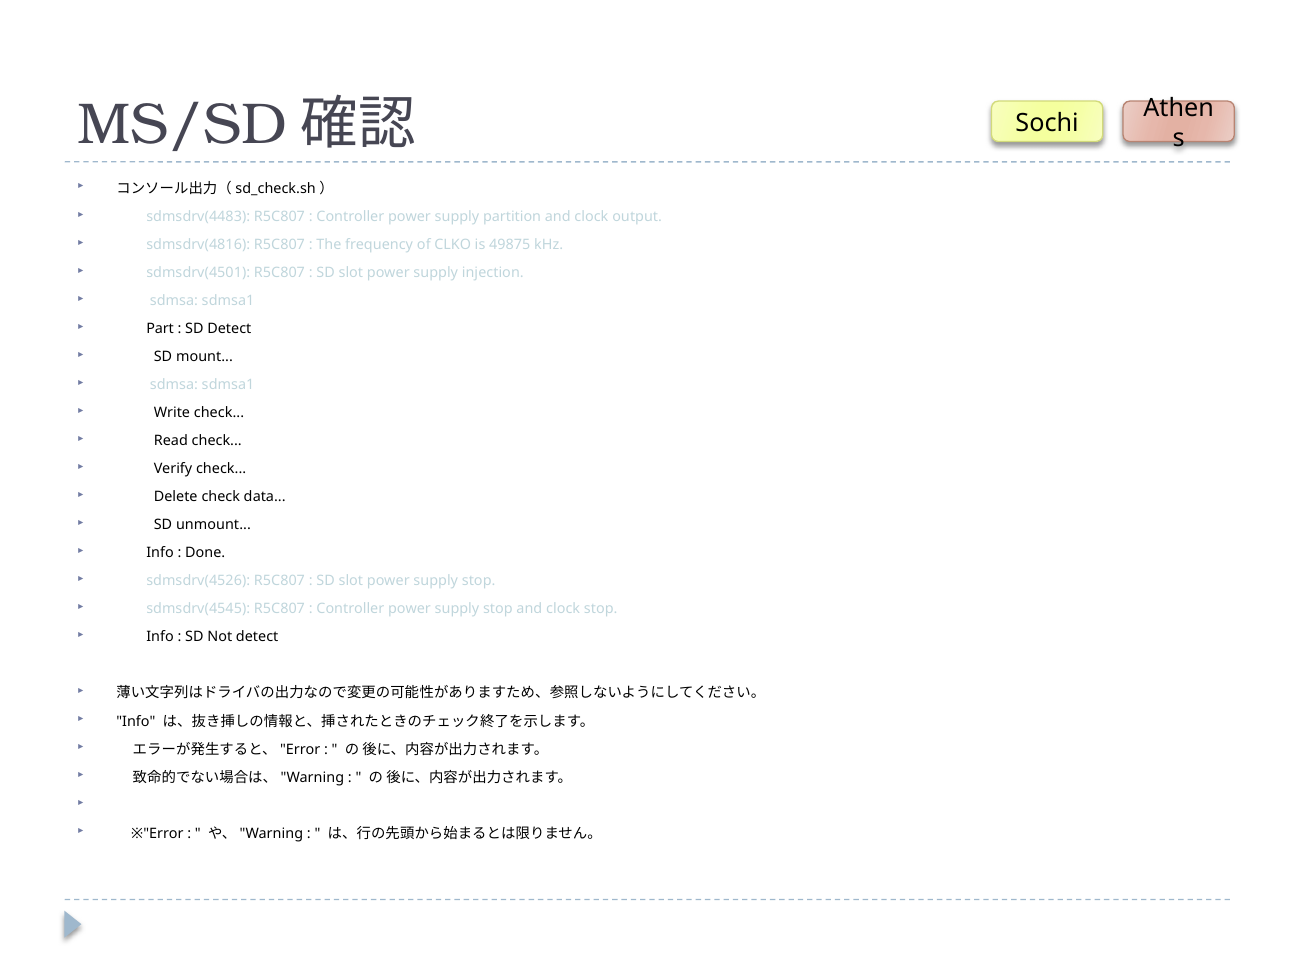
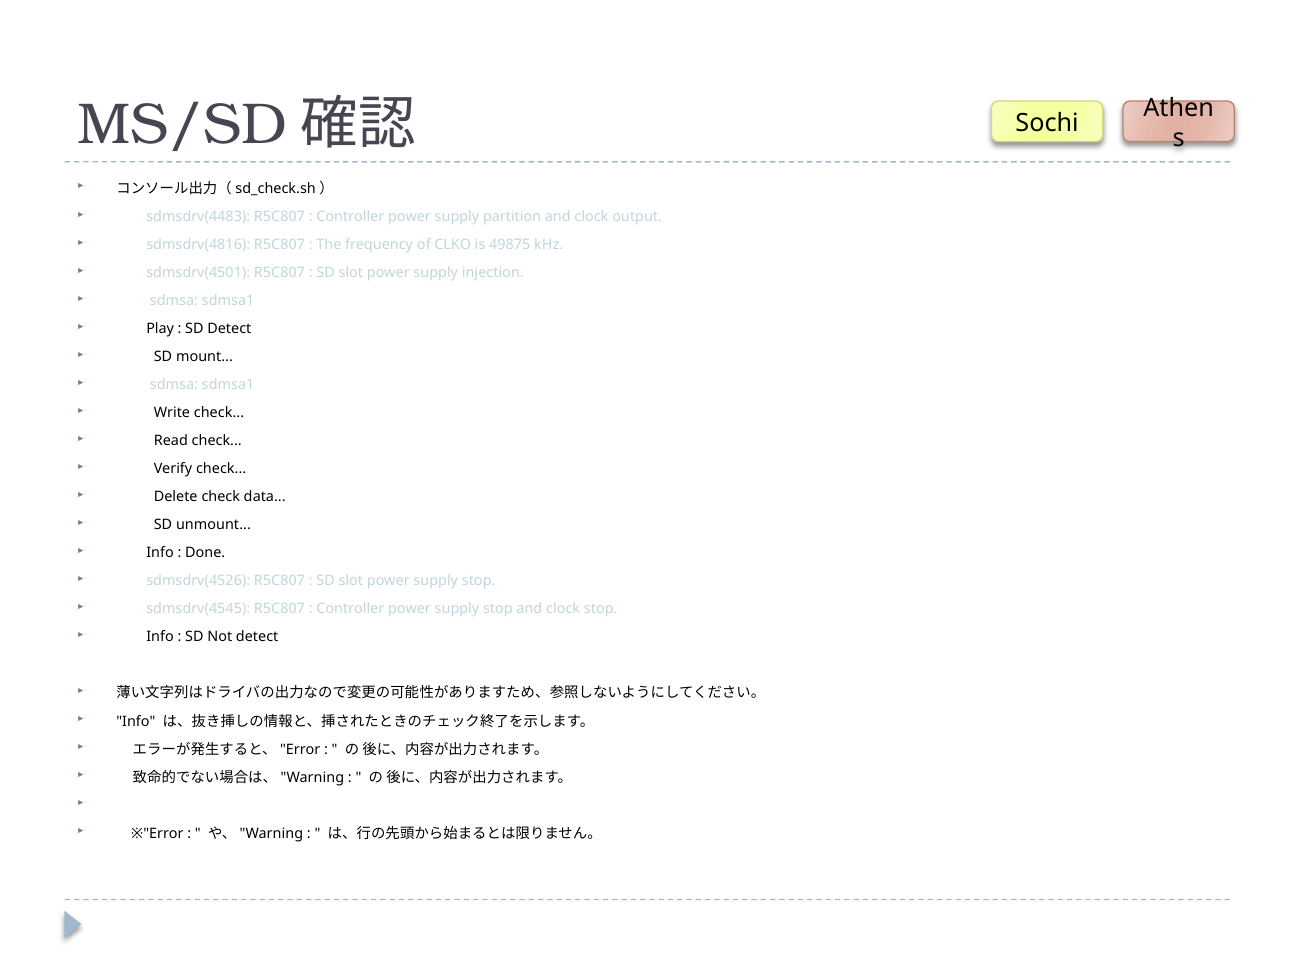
Part: Part -> Play (160, 329)
